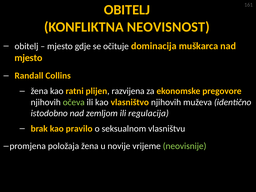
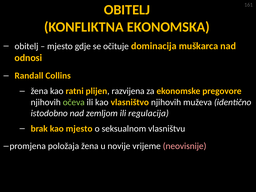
NEOVISNOST: NEOVISNOST -> EKONOMSKA (168, 27)
mjesto: mjesto -> odnosi (28, 58)
kao pravilo: pravilo -> mjesto (79, 129)
neovisnije colour: light green -> pink (185, 146)
